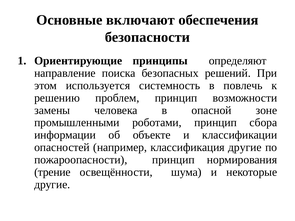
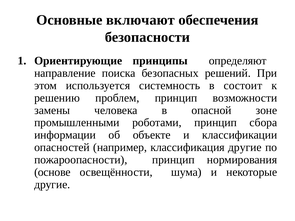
повлечь: повлечь -> состоит (243, 86)
трение: трение -> основе (52, 172)
